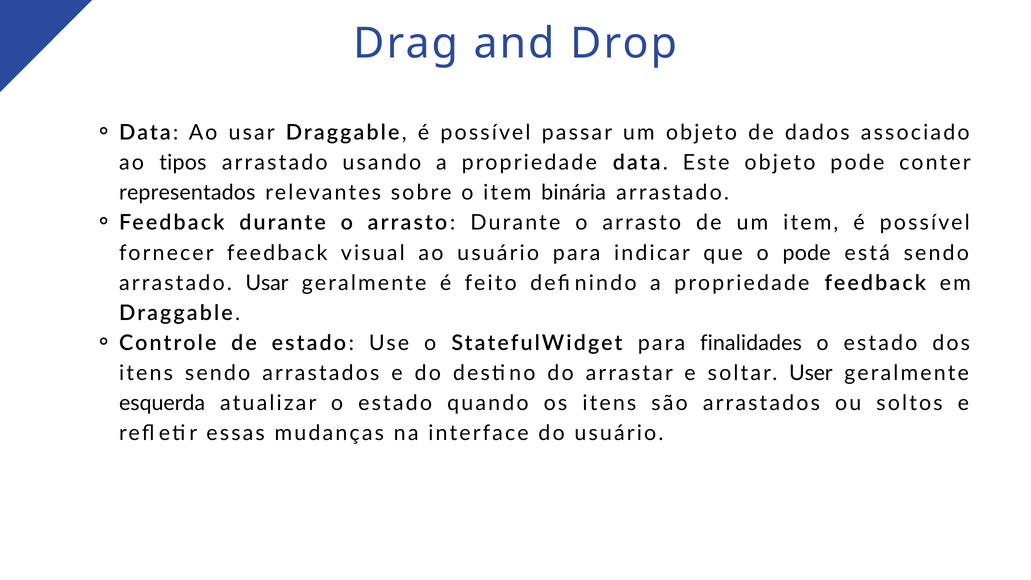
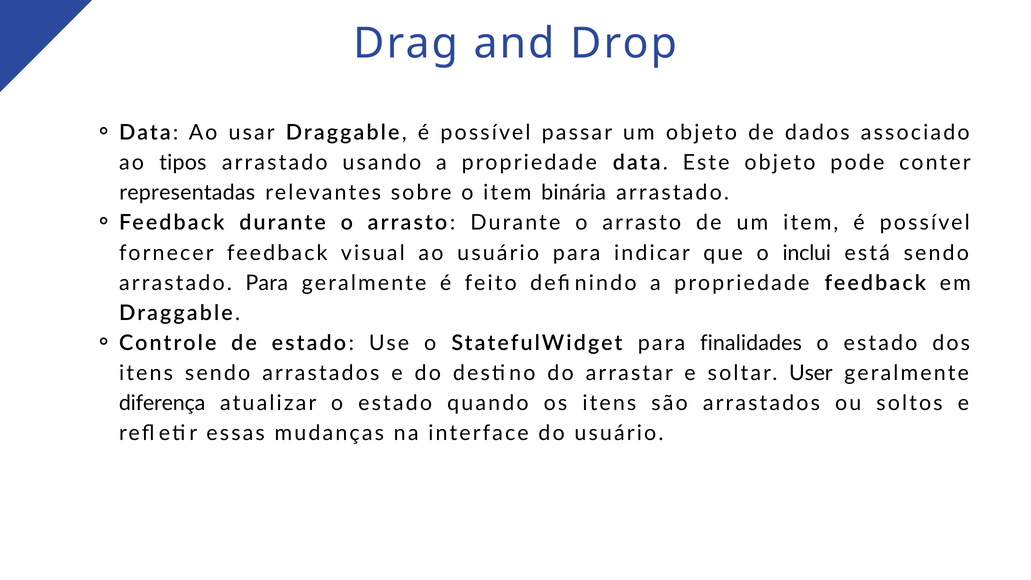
representados: representados -> representadas (187, 193)
o pode: pode -> inclui (807, 253)
arrastado Usar: Usar -> Para (267, 283)
esquerda: esquerda -> diferença (162, 403)
